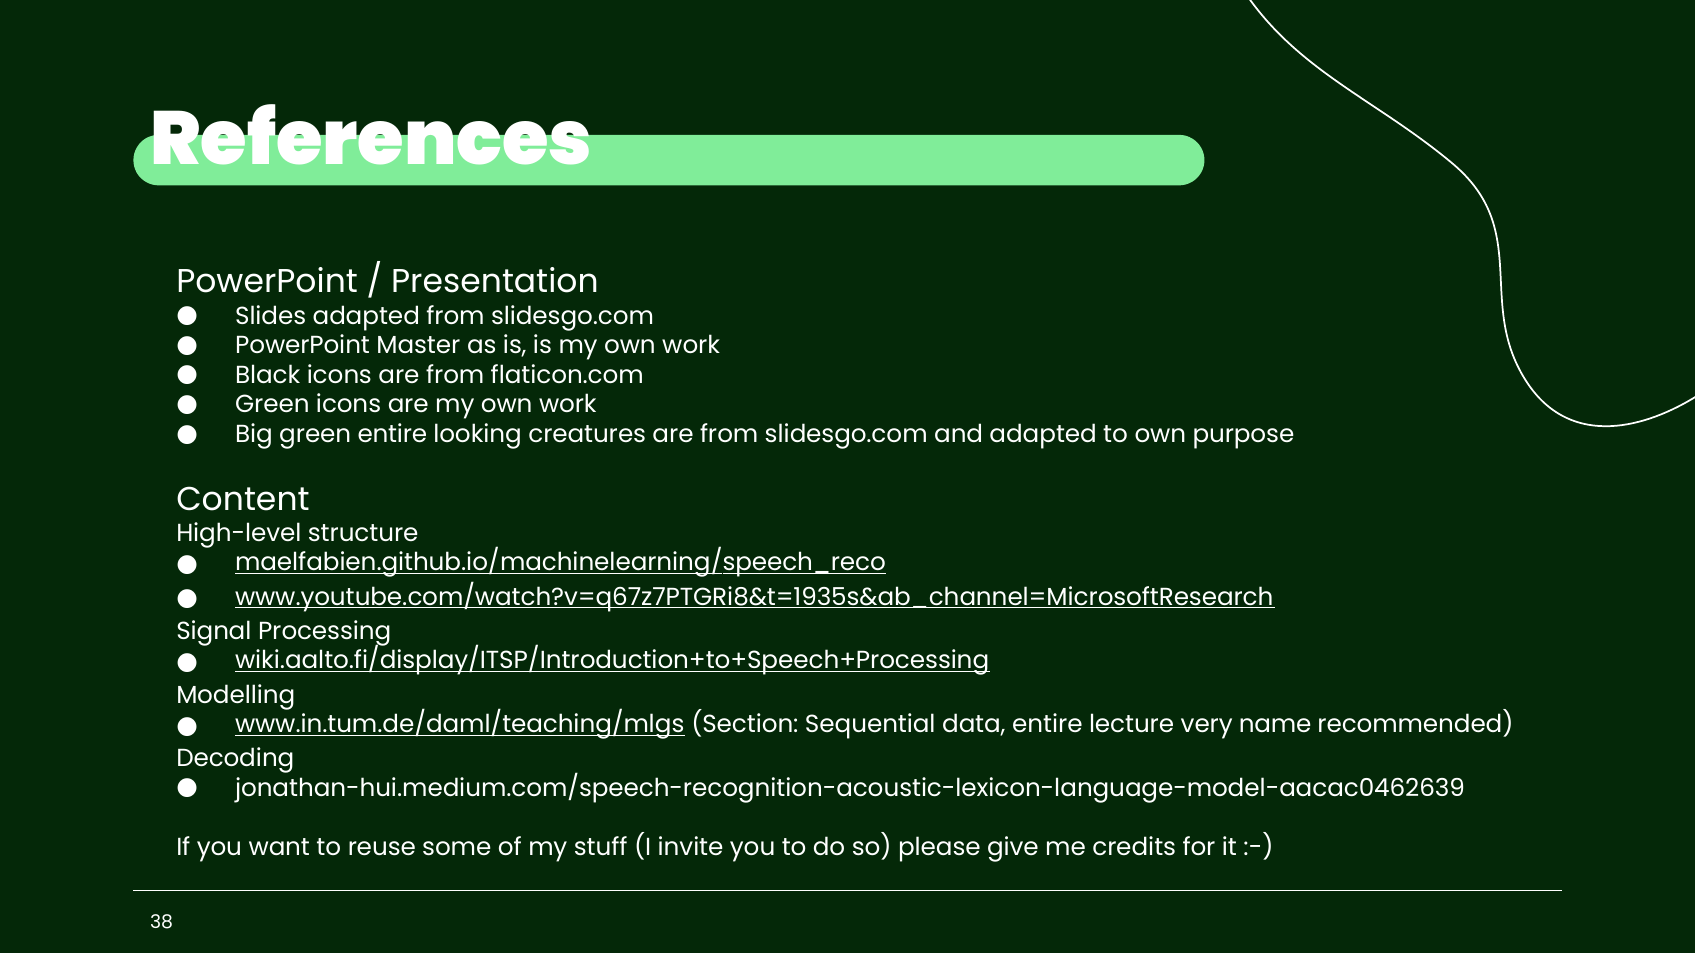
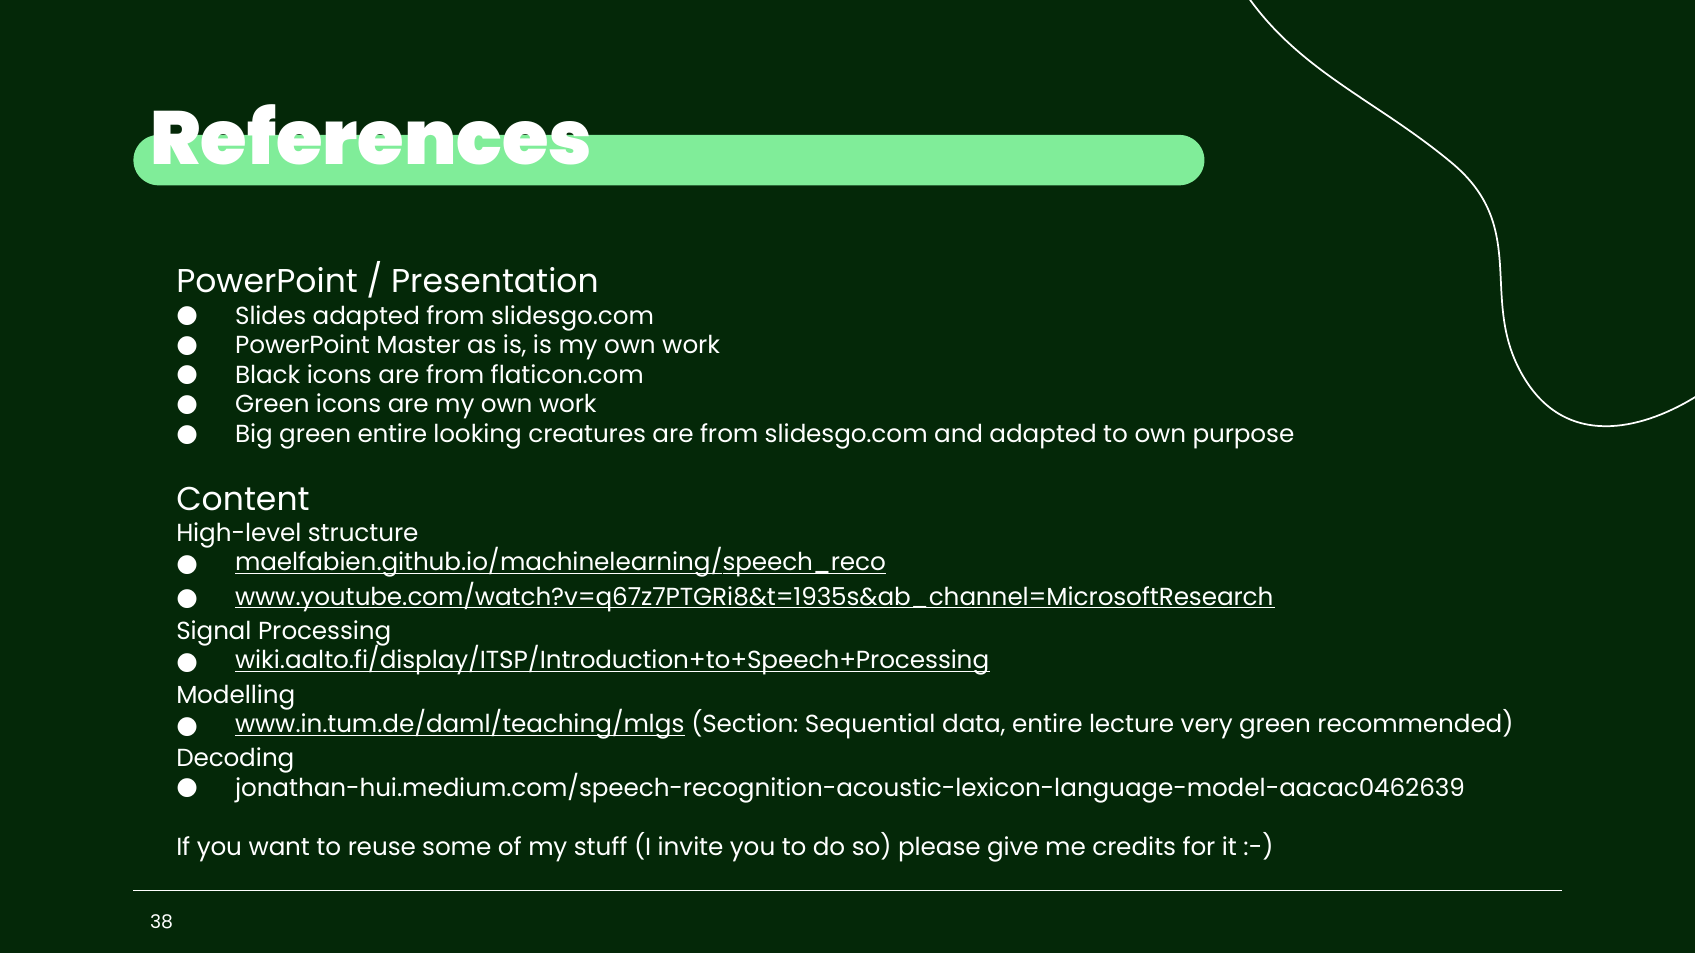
very name: name -> green (1275, 725)
